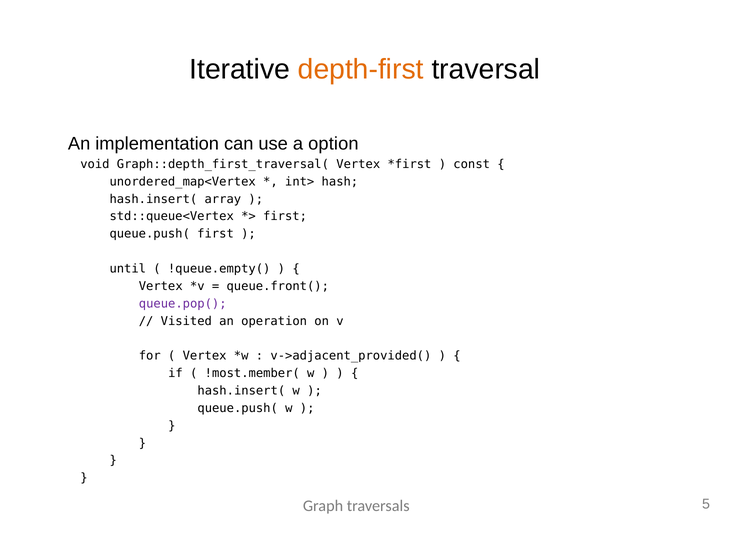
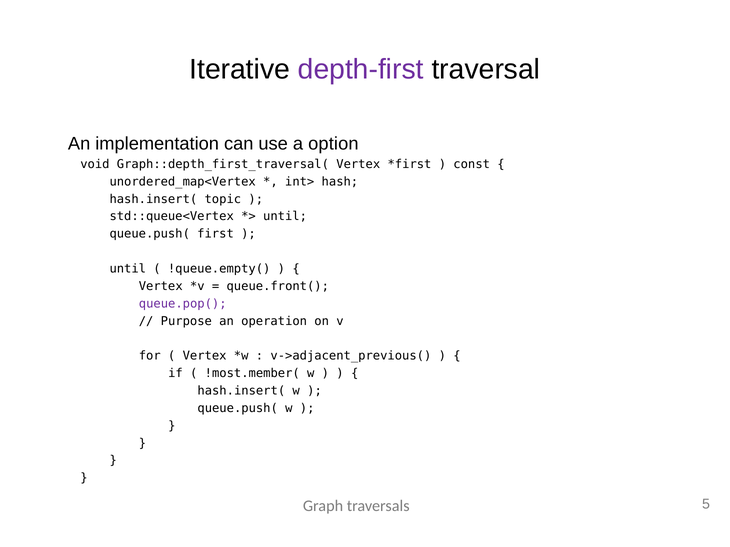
depth-first colour: orange -> purple (361, 70)
array: array -> topic (223, 199)
first: first -> until (285, 217)
Visited: Visited -> Purpose (186, 321)
v->adjacent_provided(: v->adjacent_provided( -> v->adjacent_previous( (351, 356)
